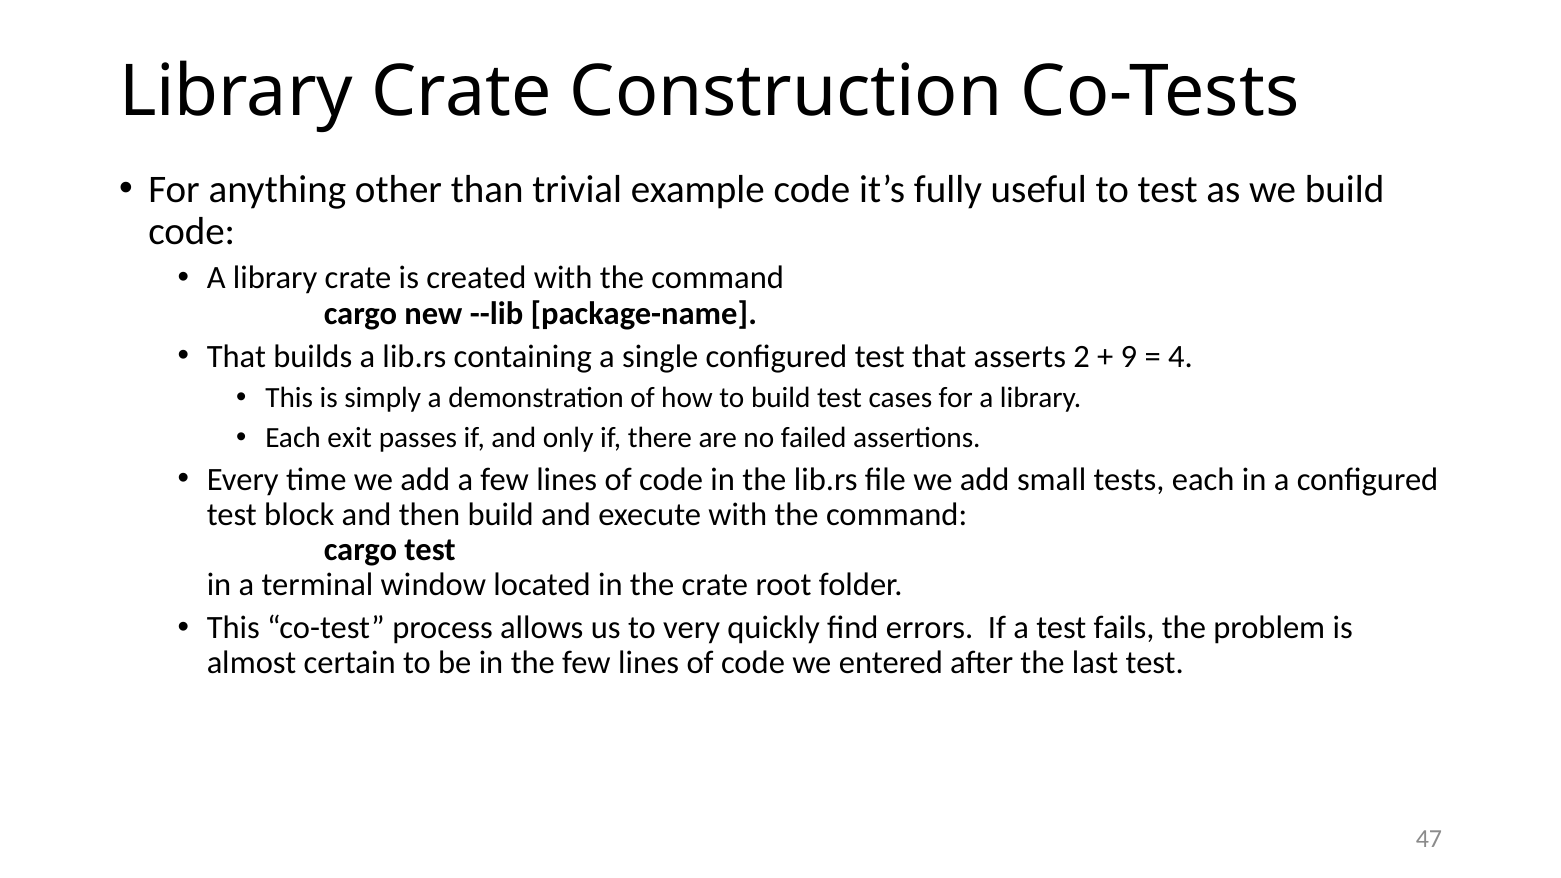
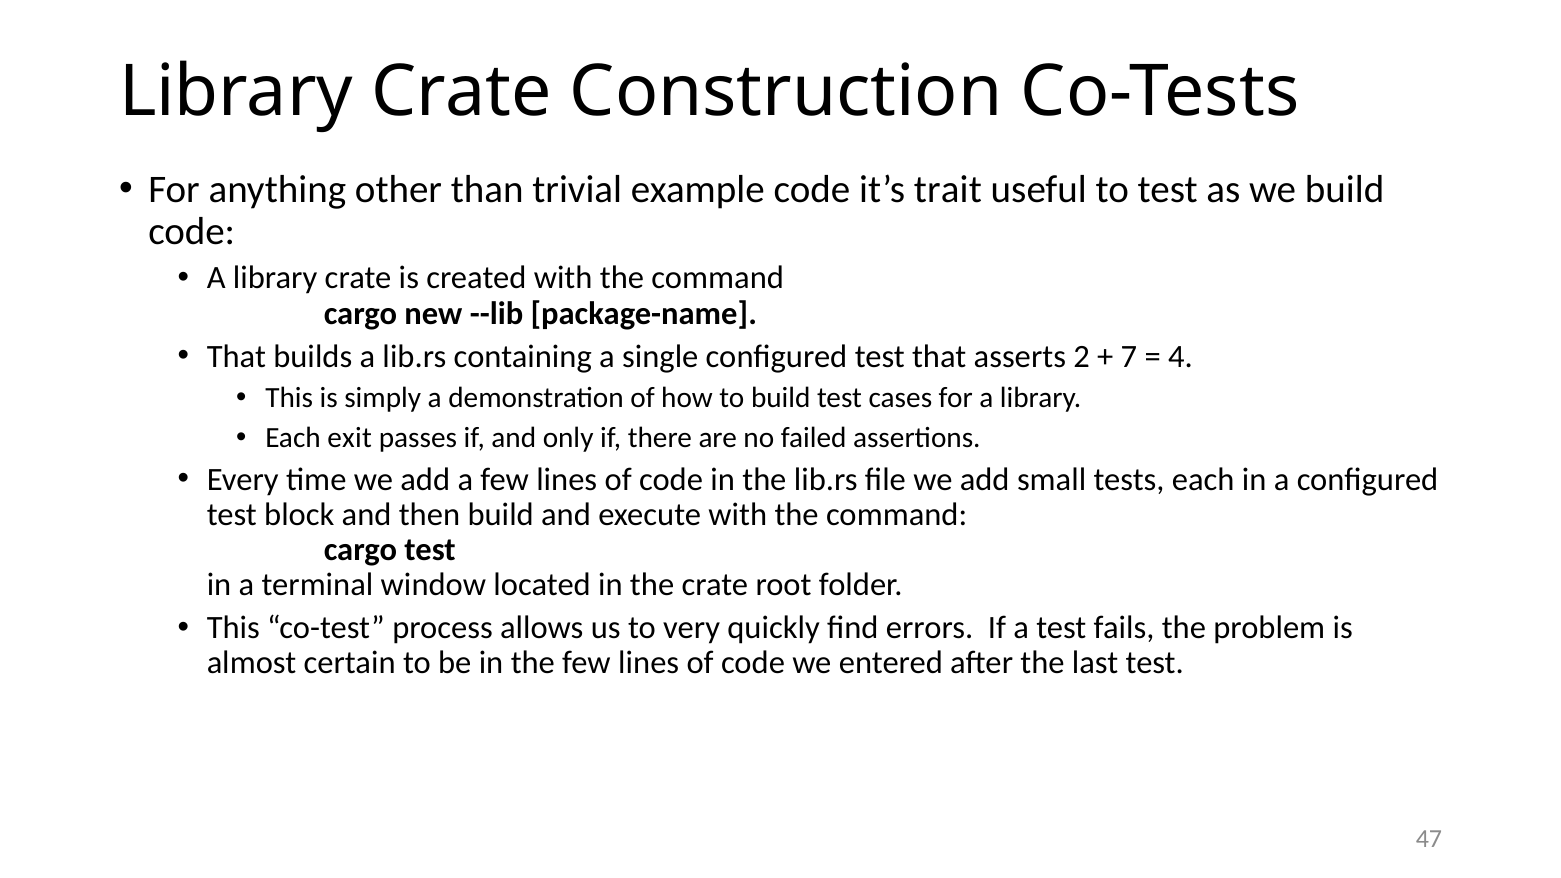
fully: fully -> trait (948, 189)
9: 9 -> 7 (1129, 357)
